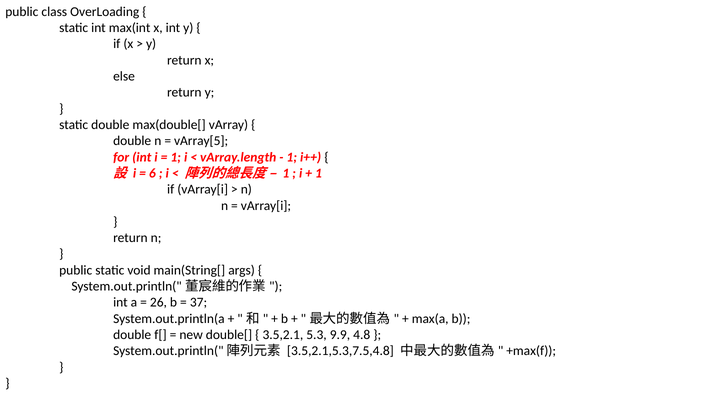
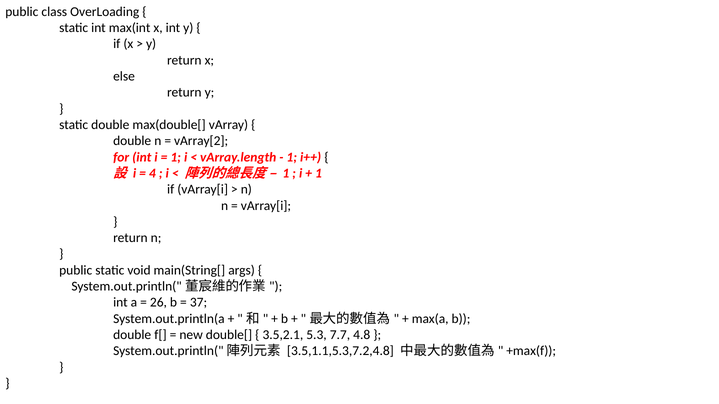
vArray[5: vArray[5 -> vArray[2 (201, 141)
6: 6 -> 4 (152, 173)
9.9: 9.9 -> 7.7 (340, 335)
3.5,2.1,5.3,7.5,4.8: 3.5,2.1,5.3,7.5,4.8 -> 3.5,1.1,5.3,7.2,4.8 (340, 351)
